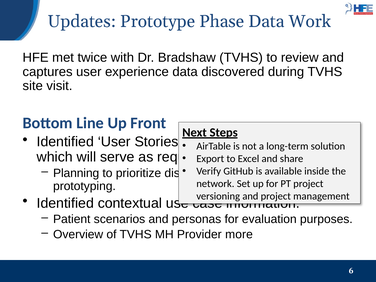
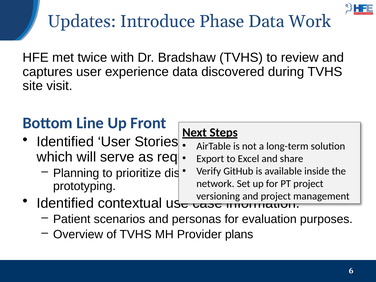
Prototype: Prototype -> Introduce (158, 21)
more: more -> plans (239, 234)
